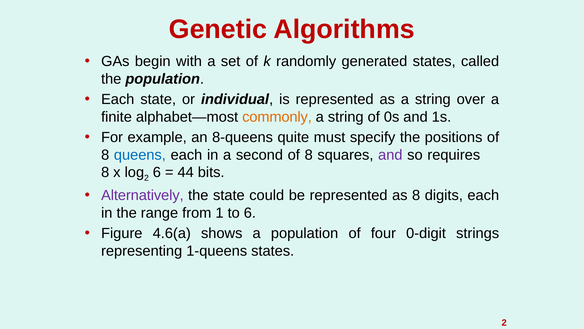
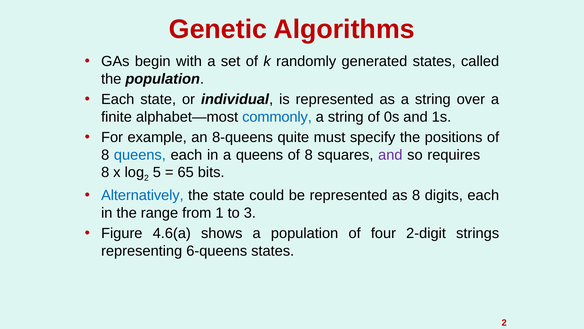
commonly colour: orange -> blue (277, 117)
a second: second -> queens (260, 155)
6: 6 -> 5 (157, 172)
44: 44 -> 65 (186, 172)
Alternatively colour: purple -> blue (142, 195)
to 6: 6 -> 3 (250, 213)
0-digit: 0-digit -> 2-digit (426, 233)
1-queens: 1-queens -> 6-queens (217, 251)
